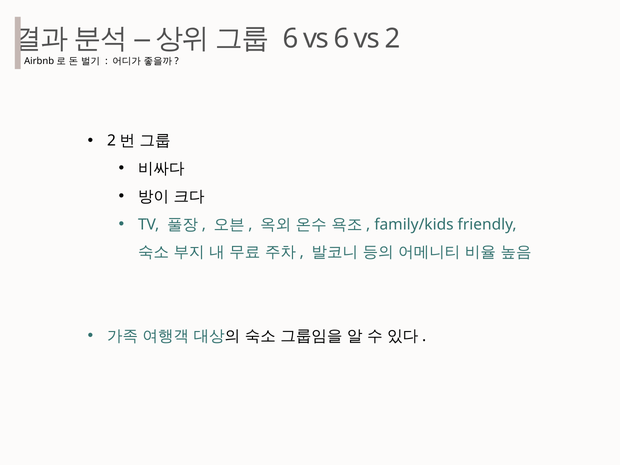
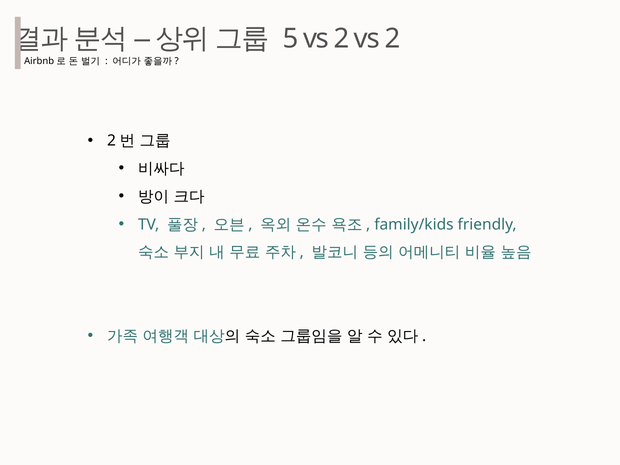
6: 6 -> 5 (291, 38)
6: 6 -> 2 (342, 38)
